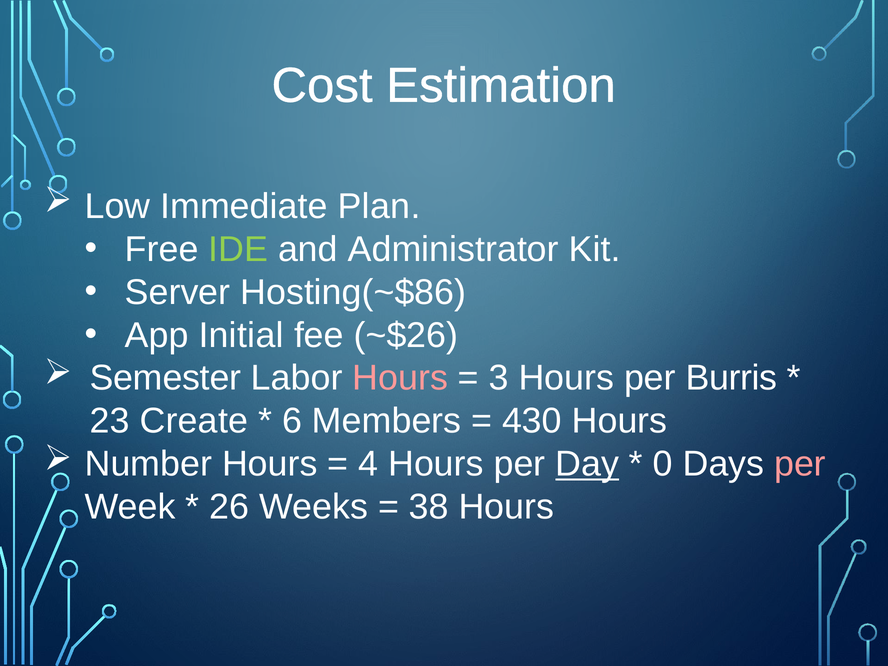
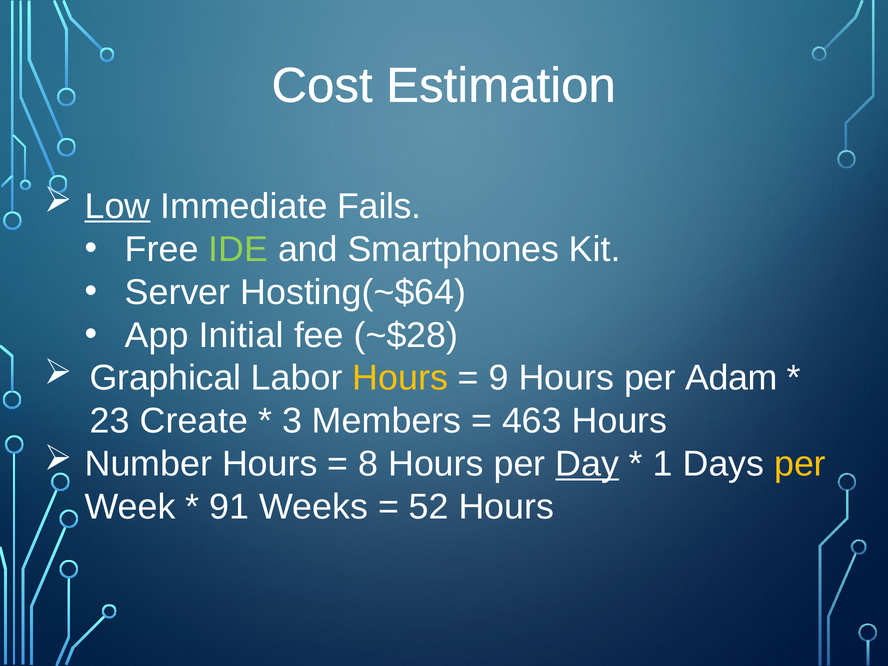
Low underline: none -> present (117, 206)
Plan: Plan -> Fails (379, 206)
Administrator: Administrator -> Smartphones (453, 249)
Hosting(~$86: Hosting(~$86 -> Hosting(~$64 (353, 292)
~$26: ~$26 -> ~$28 (406, 335)
Semester: Semester -> Graphical (165, 378)
Hours colour: pink -> yellow (400, 378)
3: 3 -> 9 (499, 378)
Burris: Burris -> Adam (731, 378)
6: 6 -> 3 (292, 421)
430: 430 -> 463 (532, 421)
4: 4 -> 8 (368, 464)
0: 0 -> 1 (663, 464)
per colour: pink -> yellow (800, 464)
26: 26 -> 91 (229, 507)
38: 38 -> 52 (429, 507)
